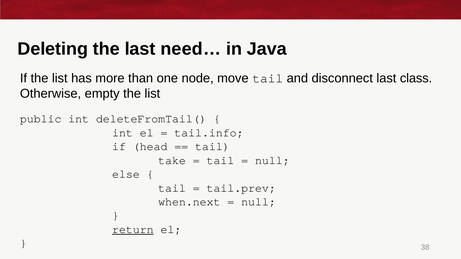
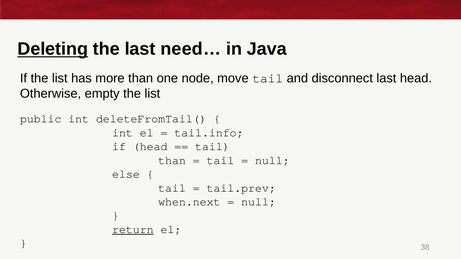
Deleting underline: none -> present (53, 49)
last class: class -> head (416, 78)
take: take -> than (172, 160)
